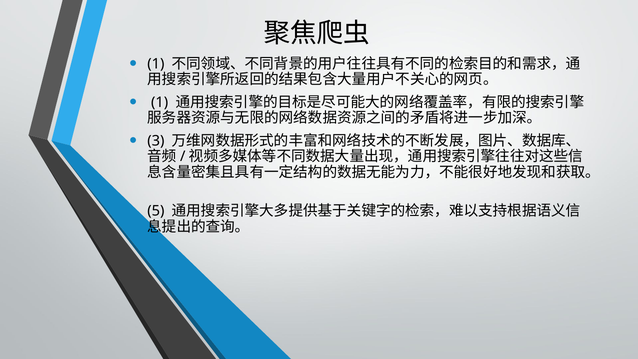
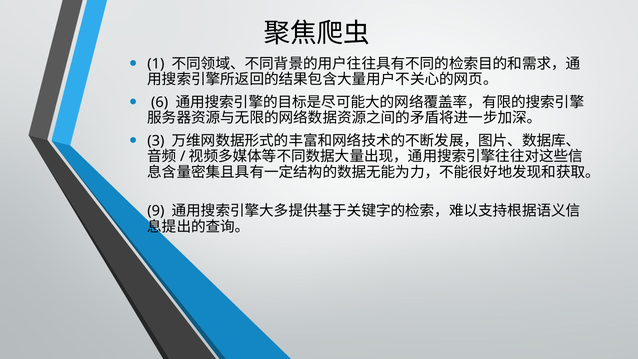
1: 1 -> 6 (160, 102)
5: 5 -> 9 (156, 211)
